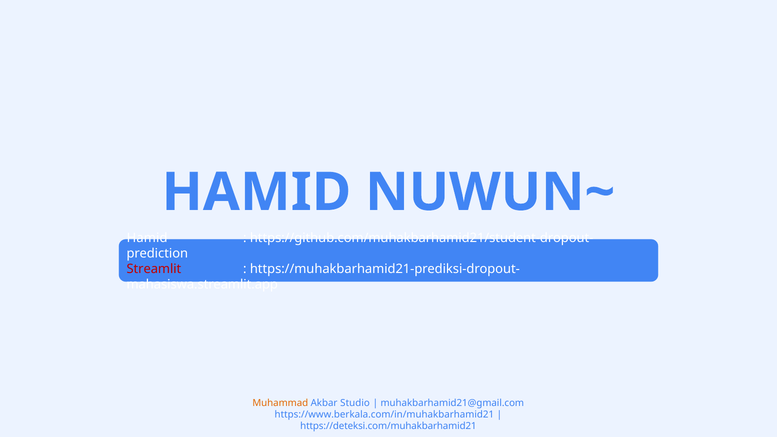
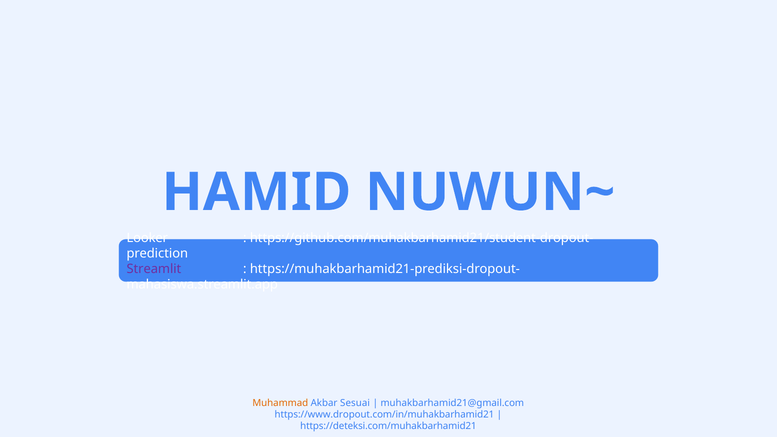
Hamid: Hamid -> Looker (147, 238)
Streamlit colour: red -> purple (154, 269)
Studio: Studio -> Sesuai (355, 403)
https://www.berkala.com/in/muhakbarhamid21: https://www.berkala.com/in/muhakbarhamid21 -> https://www.dropout.com/in/muhakbarhamid21 (384, 415)
